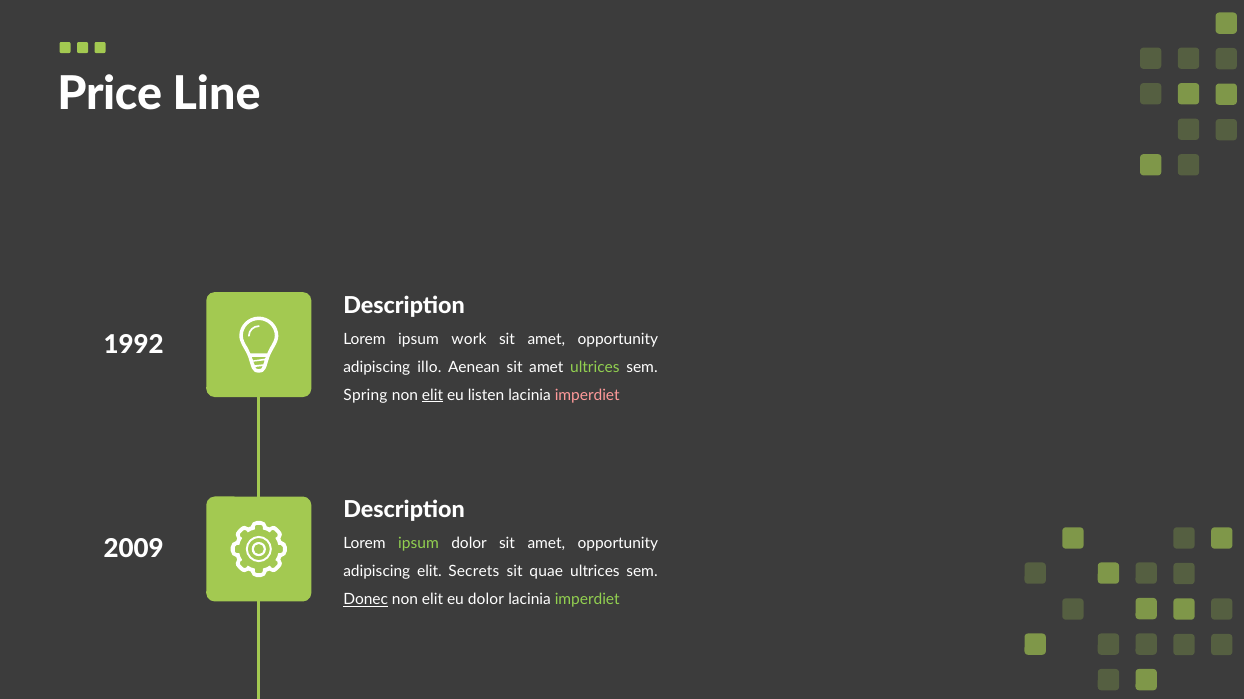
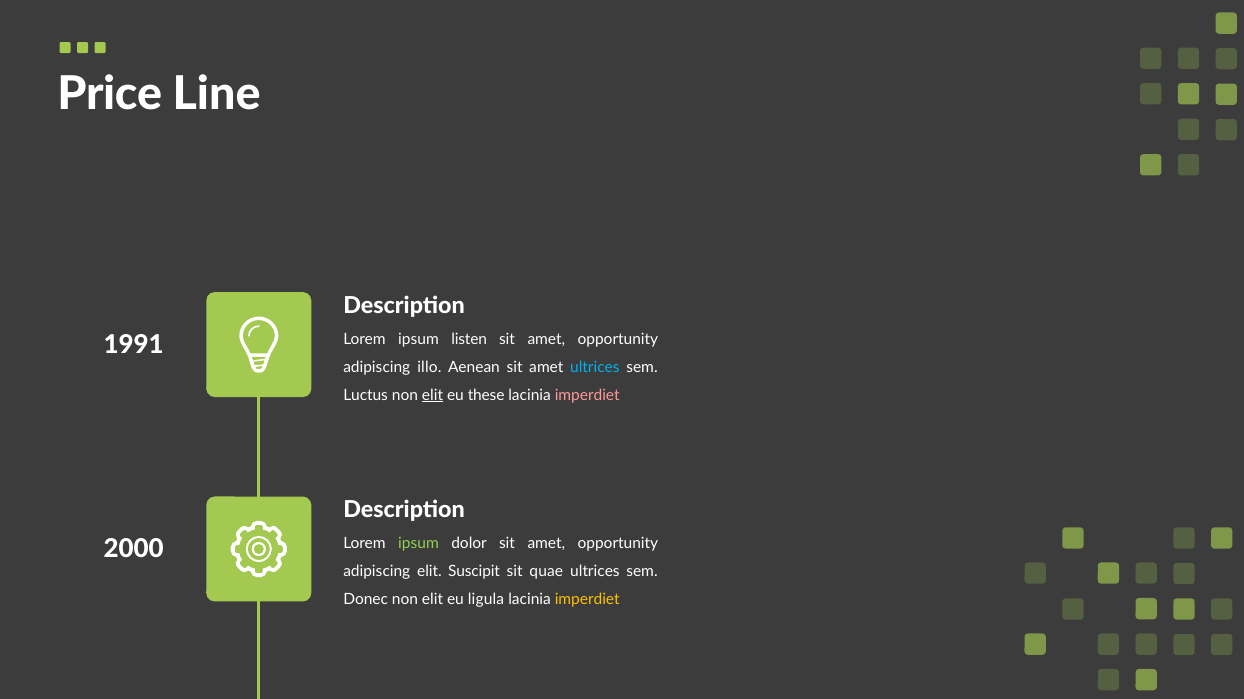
1992: 1992 -> 1991 (134, 345)
work: work -> listen (469, 340)
ultrices colour: light green -> light blue (595, 368)
Spring: Spring -> Luctus (366, 396)
listen: listen -> these (486, 396)
2009: 2009 -> 2000 (134, 550)
Secrets: Secrets -> Suscipit (474, 572)
Donec underline: present -> none (366, 600)
eu dolor: dolor -> ligula (486, 600)
imperdiet colour: light green -> yellow (587, 600)
